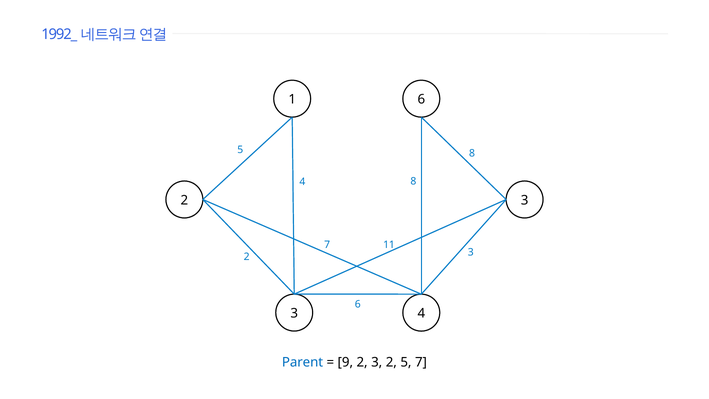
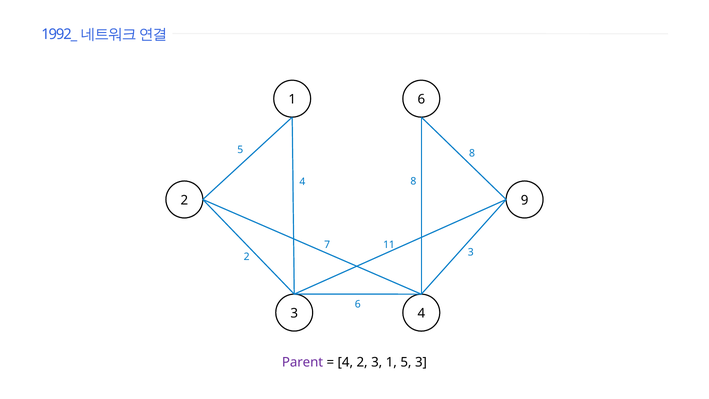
3: 3 -> 9 (525, 200)
Parent colour: blue -> purple (303, 362)
9: 9 -> 4 (345, 362)
3 2: 2 -> 1 (391, 362)
5 7: 7 -> 3 (421, 362)
